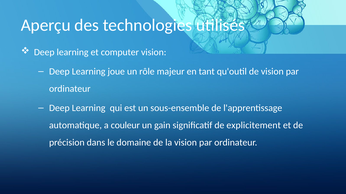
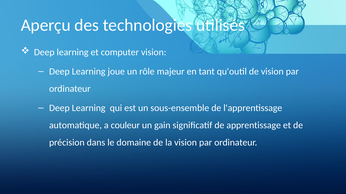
explicitement: explicitement -> apprentissage (254, 126)
